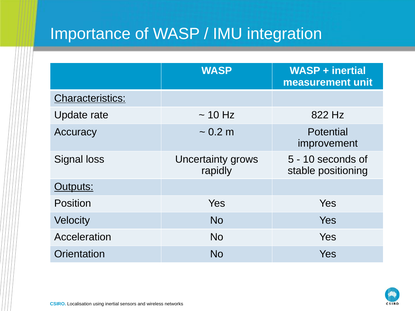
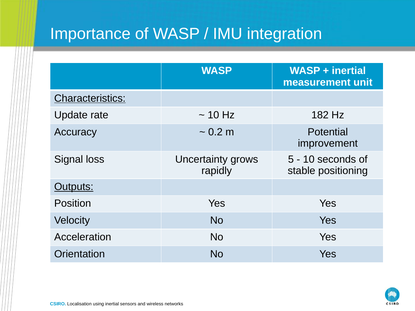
822: 822 -> 182 (320, 115)
